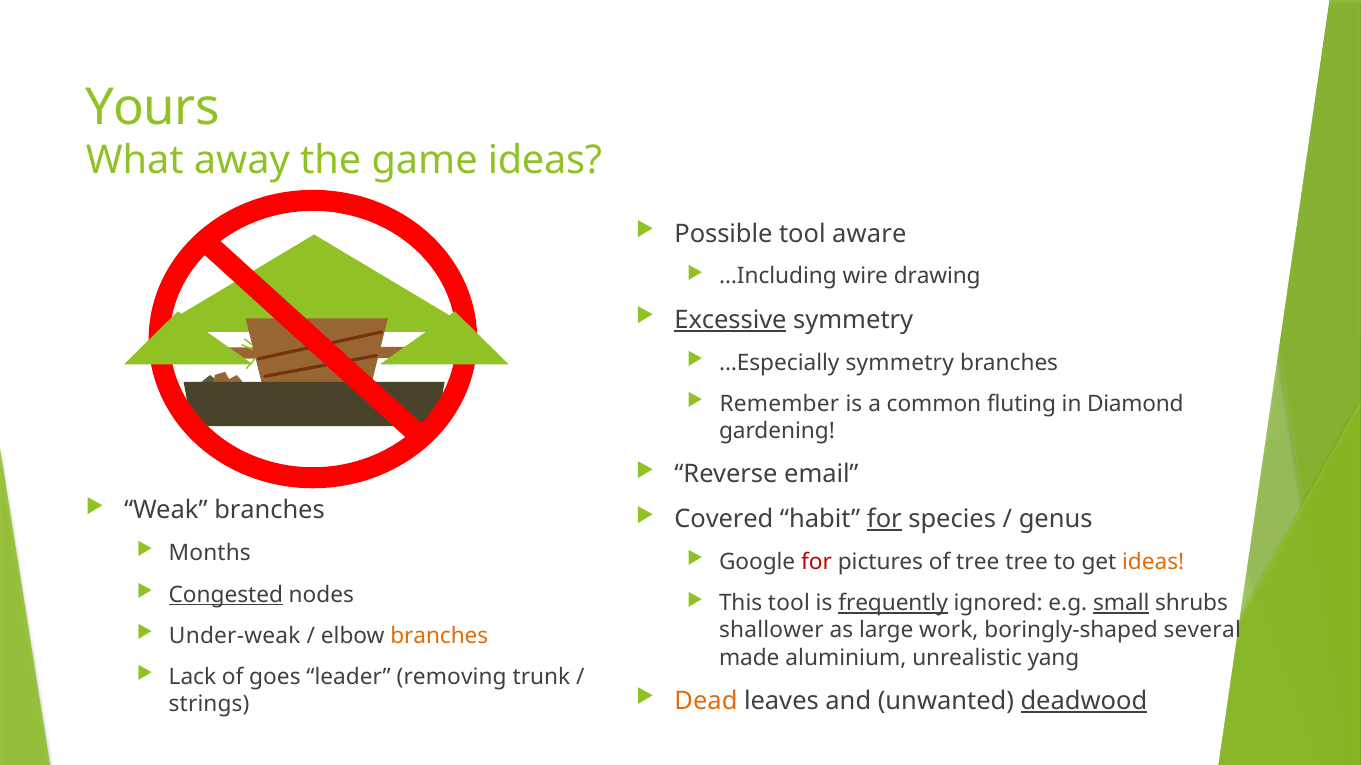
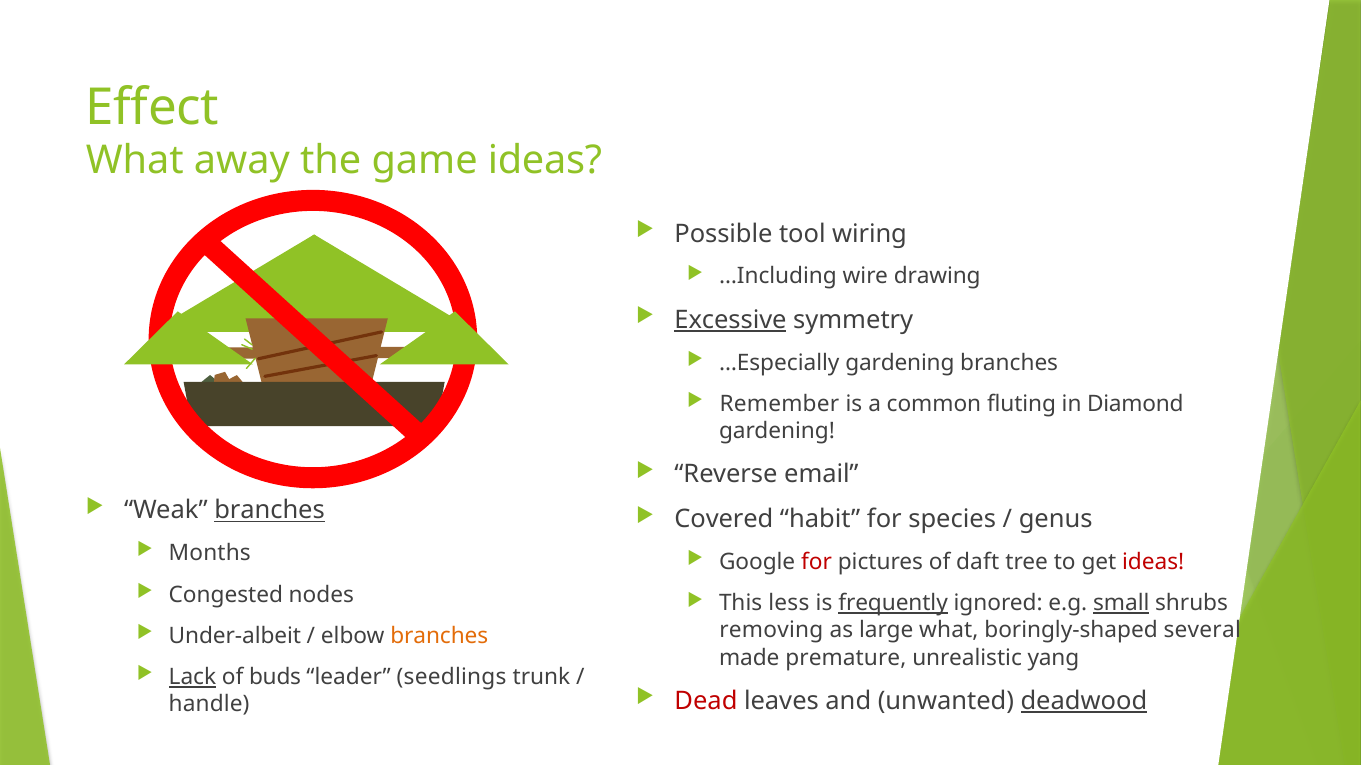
Yours: Yours -> Effect (152, 107)
aware: aware -> wiring (870, 234)
…Especially symmetry: symmetry -> gardening (900, 363)
branches underline: none -> present (270, 511)
for underline: present -> none (884, 520)
of tree: tree -> daft (978, 562)
ideas colour: orange -> red (1153, 562)
Congested underline: present -> none (226, 595)
This tool: tool -> less (789, 604)
shallower: shallower -> removing (771, 631)
large work: work -> what (949, 631)
Under-weak: Under-weak -> Under-albeit (235, 636)
aluminium: aluminium -> premature (846, 658)
Lack underline: none -> present (192, 678)
goes: goes -> buds (275, 678)
removing: removing -> seedlings (452, 678)
Dead colour: orange -> red (706, 701)
strings: strings -> handle (209, 705)
